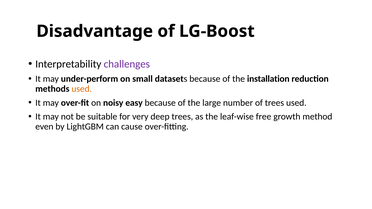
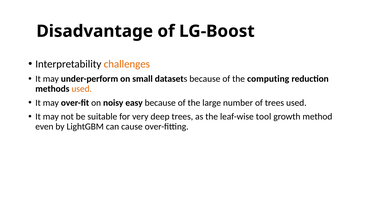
challenges colour: purple -> orange (127, 64)
installation: installation -> computing (268, 79)
free: free -> tool (264, 117)
